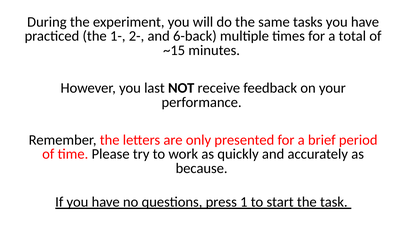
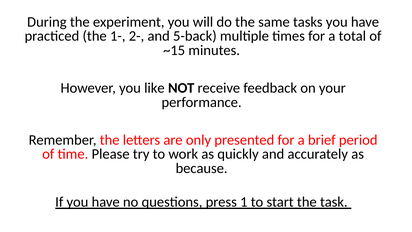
6-back: 6-back -> 5-back (195, 36)
last: last -> like (154, 88)
